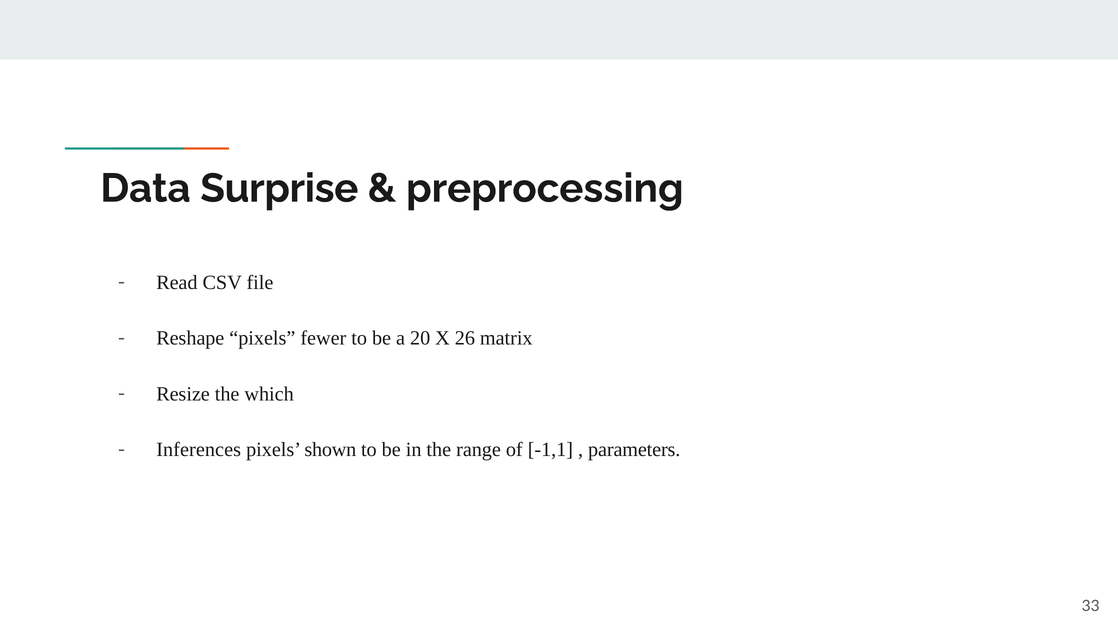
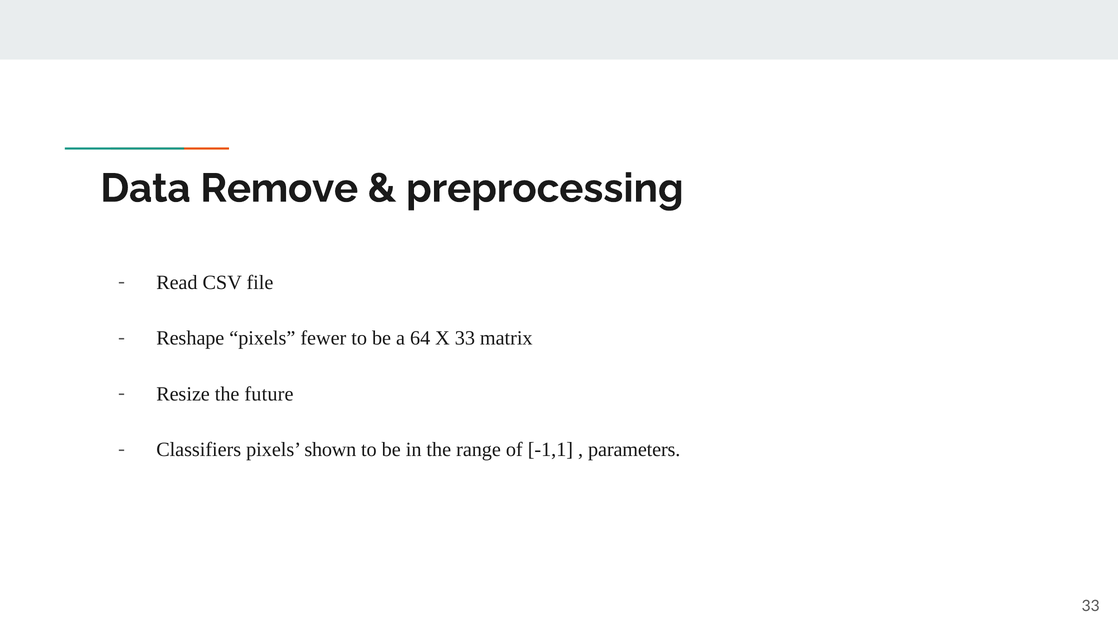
Surprise: Surprise -> Remove (279, 188)
20: 20 -> 64 (420, 338)
X 26: 26 -> 33 (465, 338)
which: which -> future (269, 394)
Inferences: Inferences -> Classifiers (199, 450)
